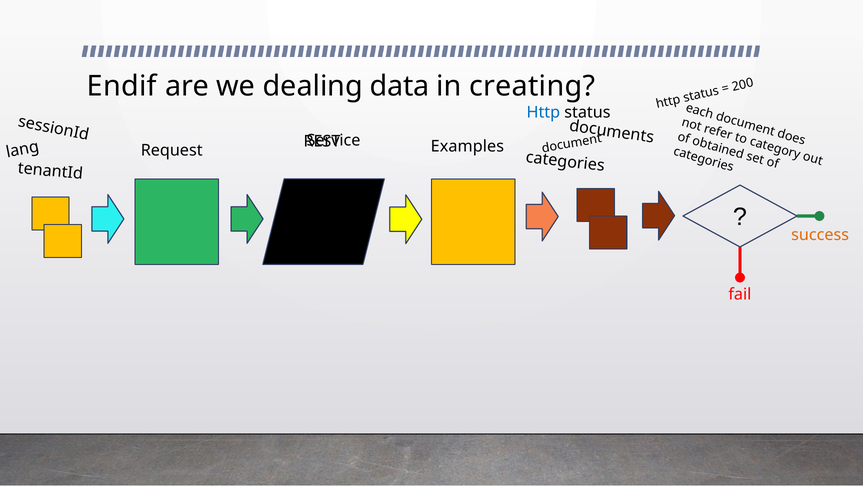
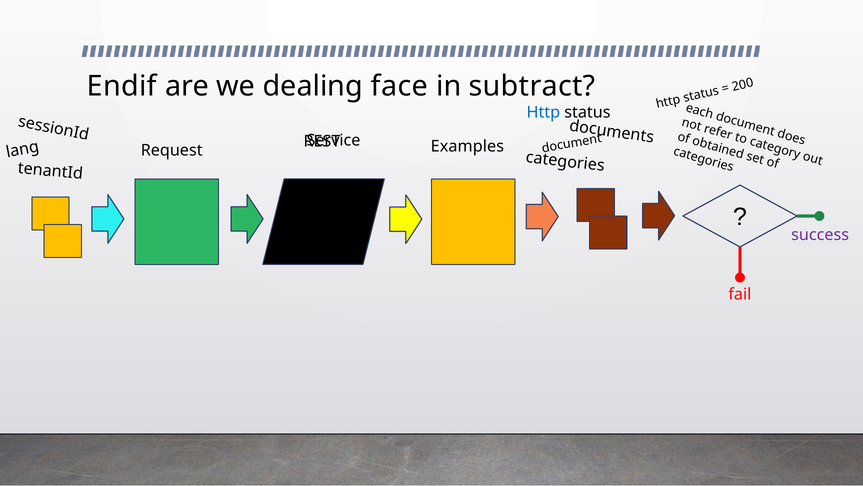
data: data -> face (399, 86)
creating: creating -> subtract (532, 86)
success colour: orange -> purple (820, 234)
